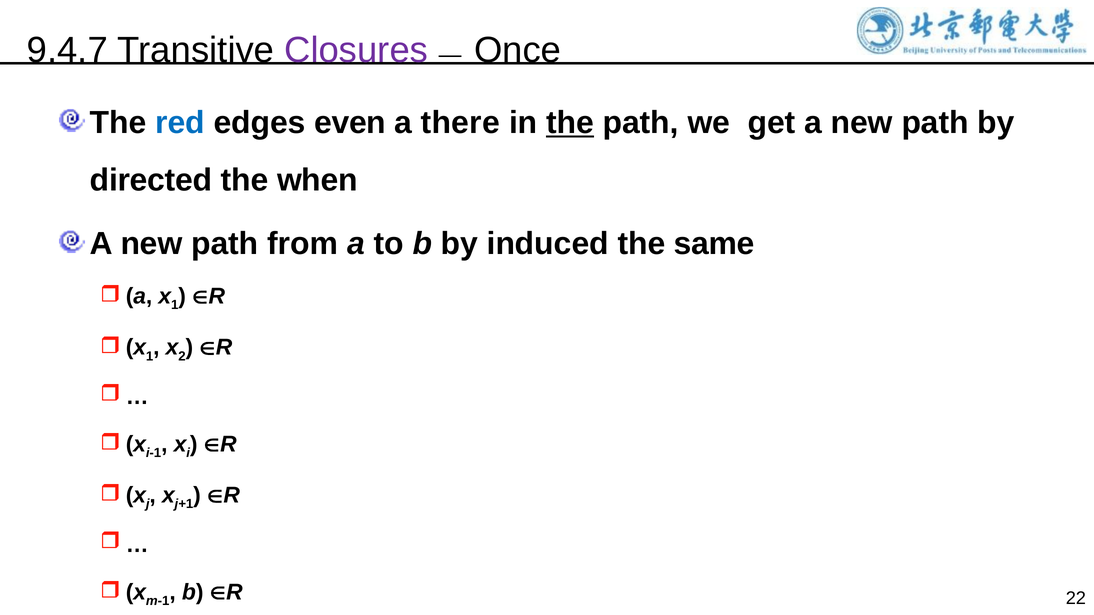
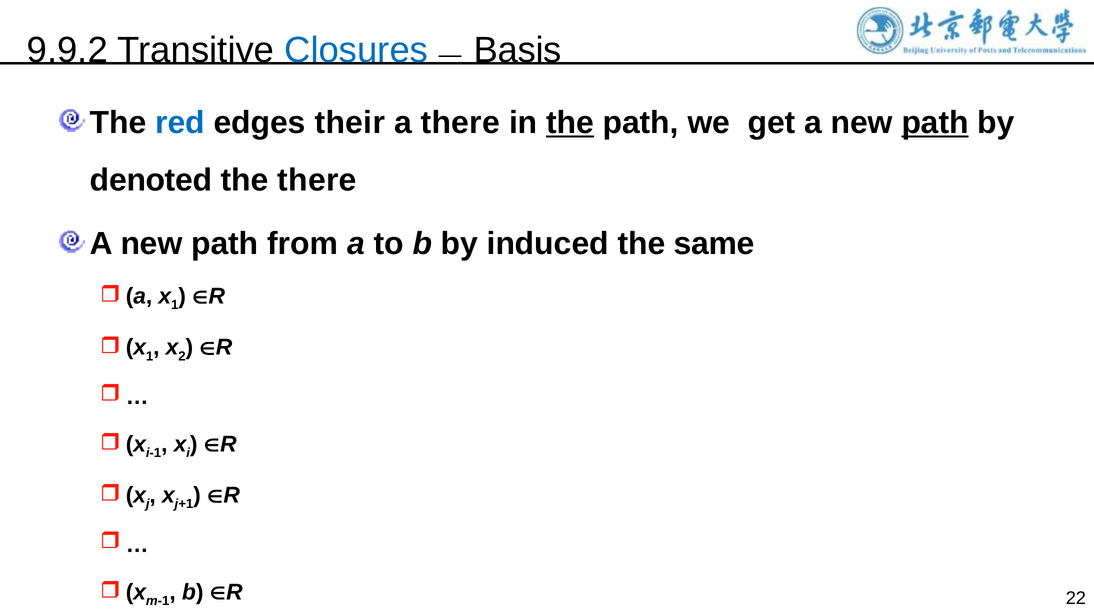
9.4.7: 9.4.7 -> 9.9.2 (67, 50)
Closures colour: purple -> blue (356, 50)
Once: Once -> Basis (518, 50)
even: even -> their (350, 123)
path underline: none -> present (935, 123)
directed: directed -> denoted (151, 180)
the when: when -> there (317, 180)
